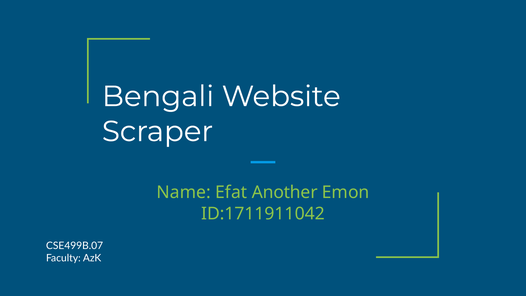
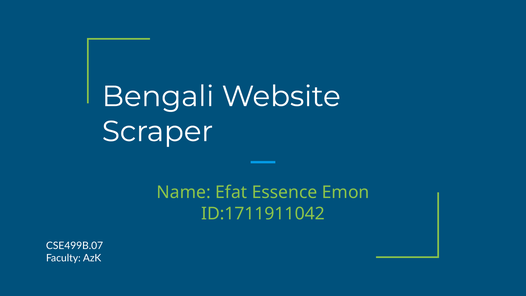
Another: Another -> Essence (285, 192)
